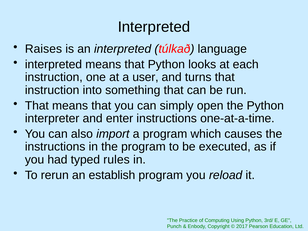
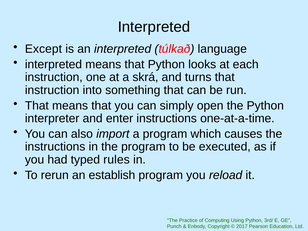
Raises: Raises -> Except (43, 49)
user: user -> skrá (145, 77)
